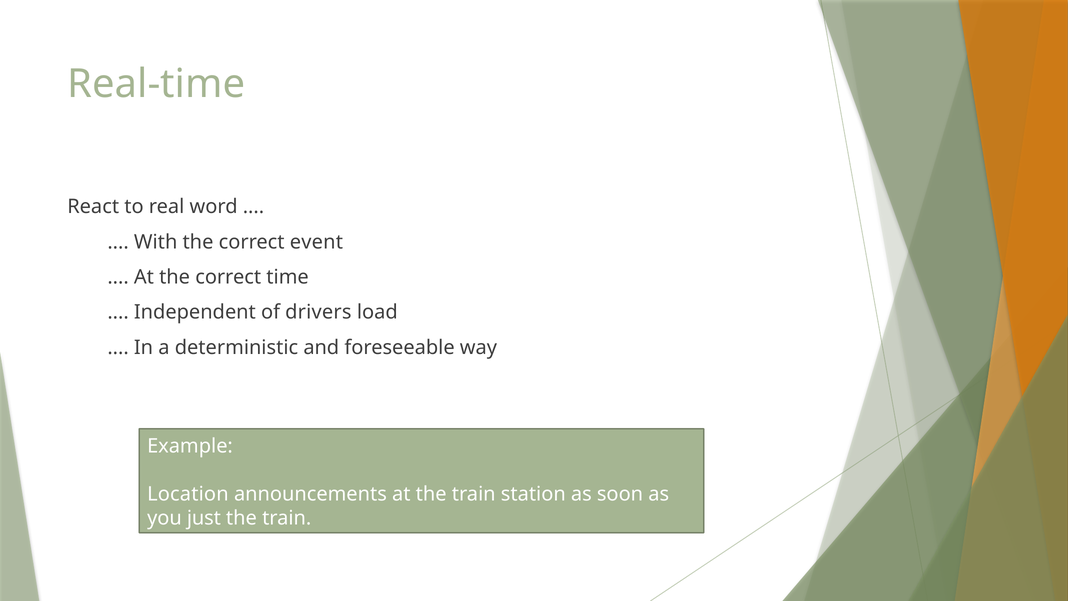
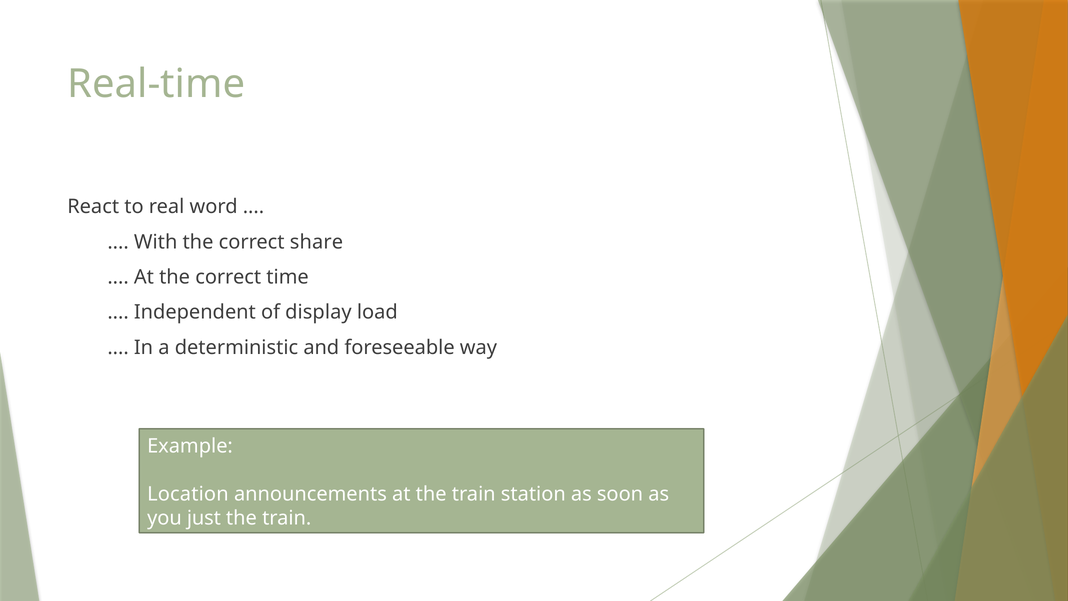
event: event -> share (316, 242)
drivers: drivers -> display (318, 312)
